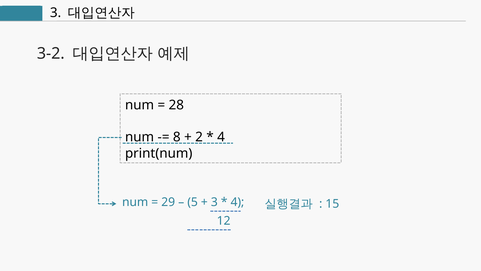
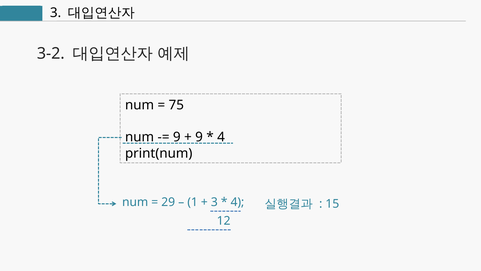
28: 28 -> 75 (176, 105)
8: 8 -> 9 (177, 137)
2: 2 -> 9 (199, 137)
5: 5 -> 1 (193, 202)
